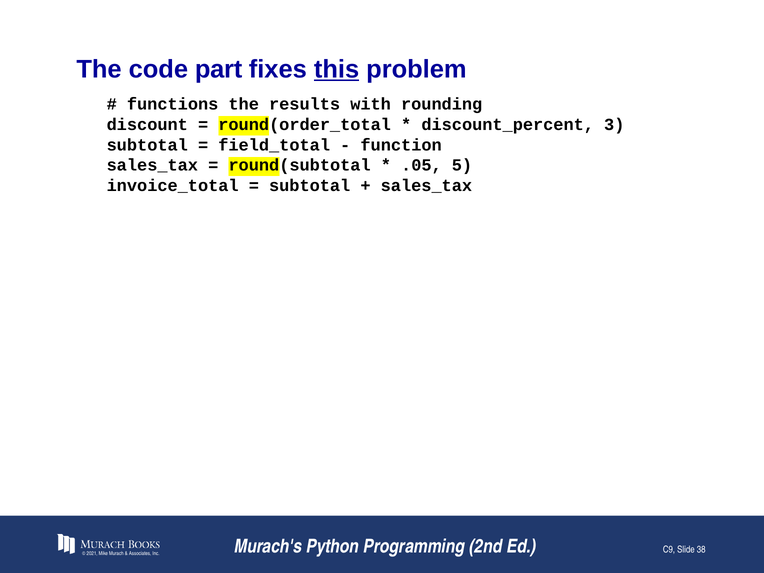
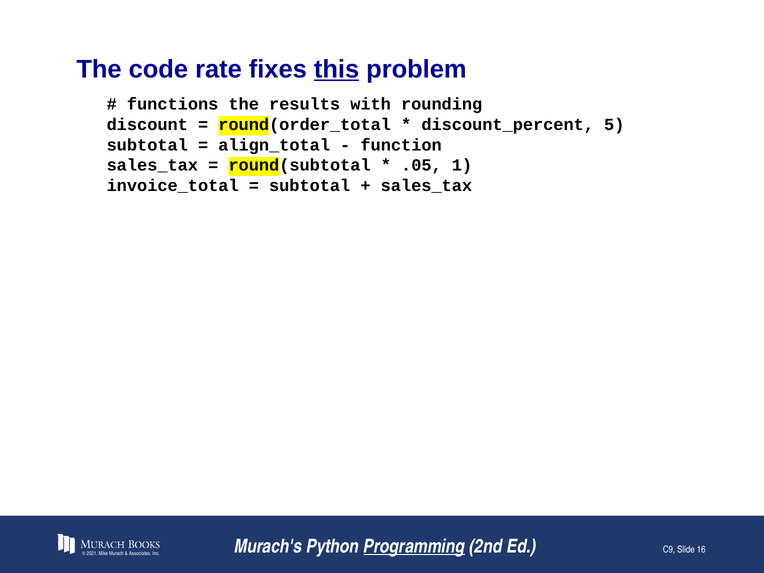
part: part -> rate (218, 69)
3: 3 -> 5 (614, 125)
field_total: field_total -> align_total (274, 145)
5: 5 -> 1 (462, 165)
Programming underline: none -> present (414, 546)
38: 38 -> 16 (701, 550)
